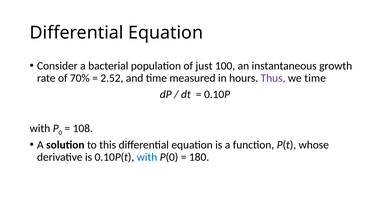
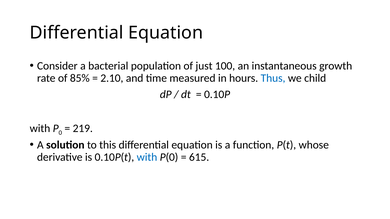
70%: 70% -> 85% (80, 78)
2.52: 2.52 -> 2.10 (112, 78)
Thus colour: purple -> blue (273, 78)
we time: time -> child (315, 78)
108: 108 -> 219 (83, 128)
180: 180 -> 615 (199, 157)
